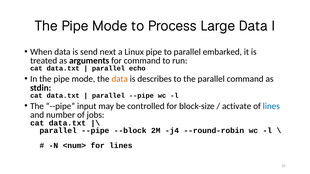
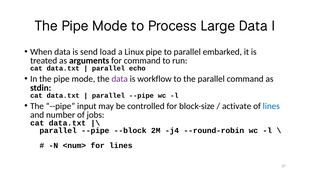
next: next -> load (108, 52)
data colour: orange -> purple (120, 79)
describes: describes -> workflow (155, 79)
